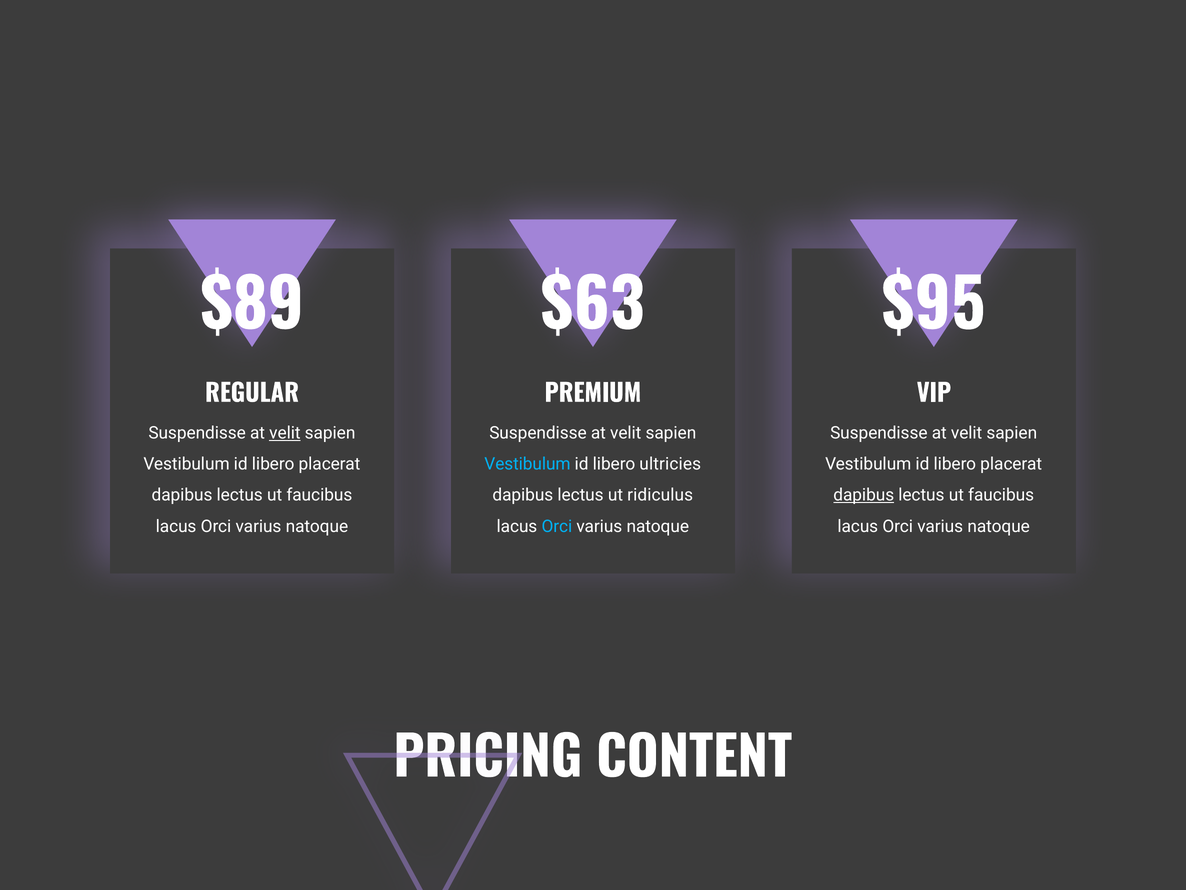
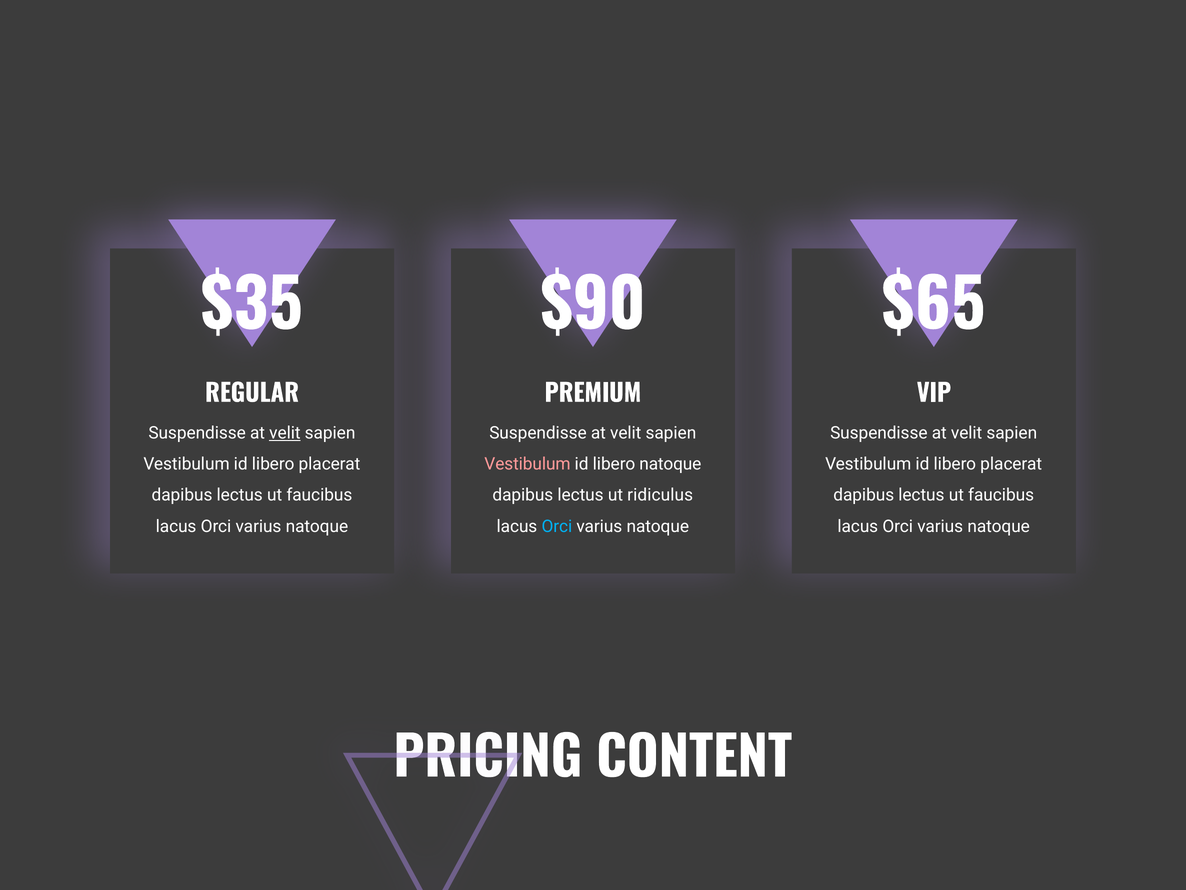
$89: $89 -> $35 (252, 306)
$63: $63 -> $90 (593, 306)
$95: $95 -> $65 (934, 306)
Vestibulum colour: light blue -> pink (527, 464)
libero ultricies: ultricies -> natoque (670, 464)
dapibus underline: present -> none (864, 495)
